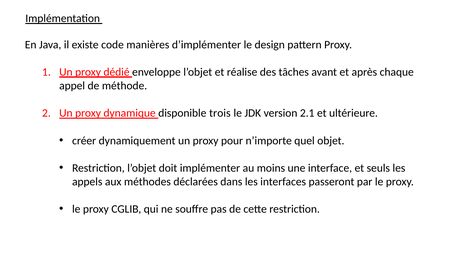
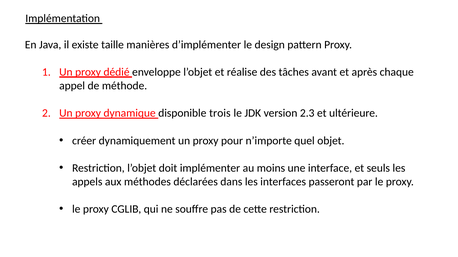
code: code -> taille (113, 45)
2.1: 2.1 -> 2.3 (307, 113)
